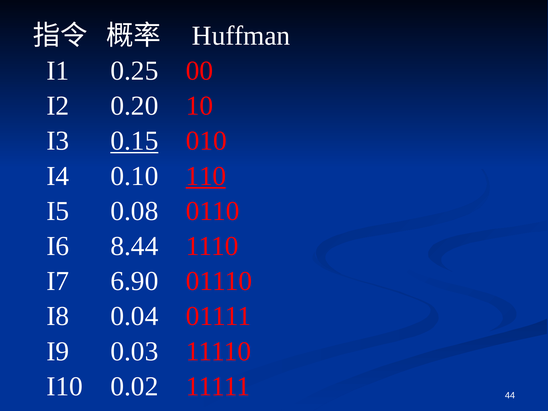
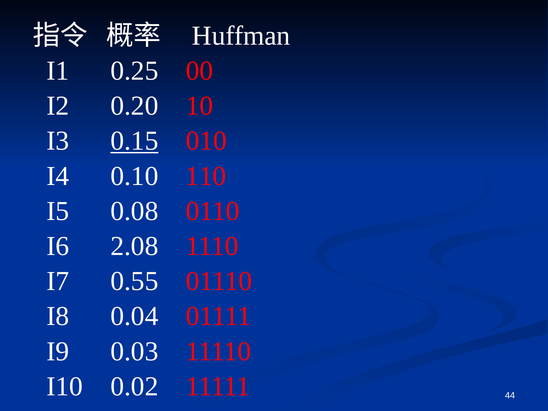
110 underline: present -> none (206, 176)
8.44: 8.44 -> 2.08 (134, 246)
6.90: 6.90 -> 0.55 (134, 281)
